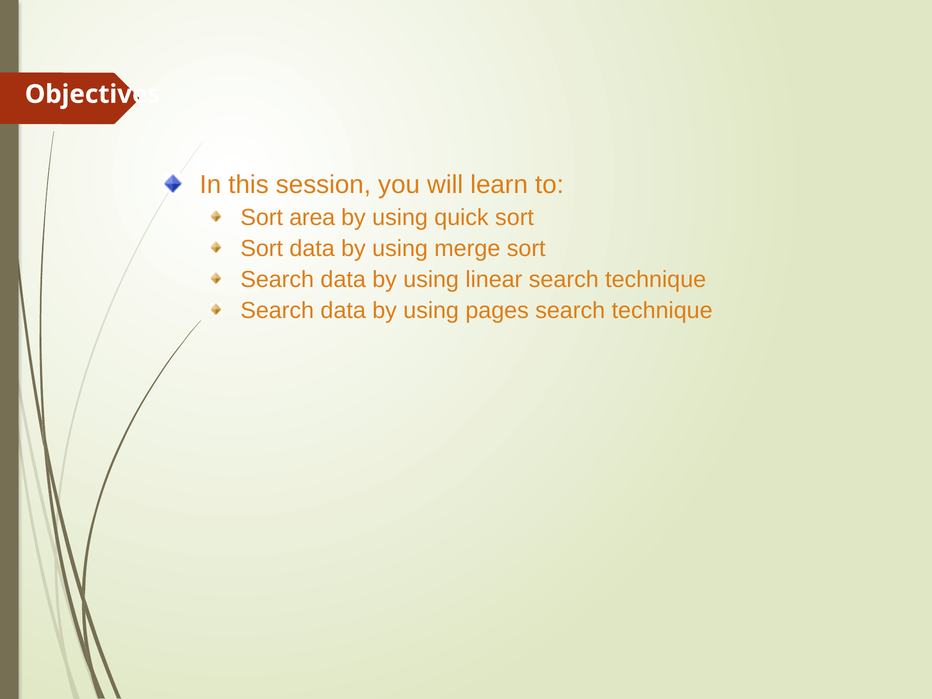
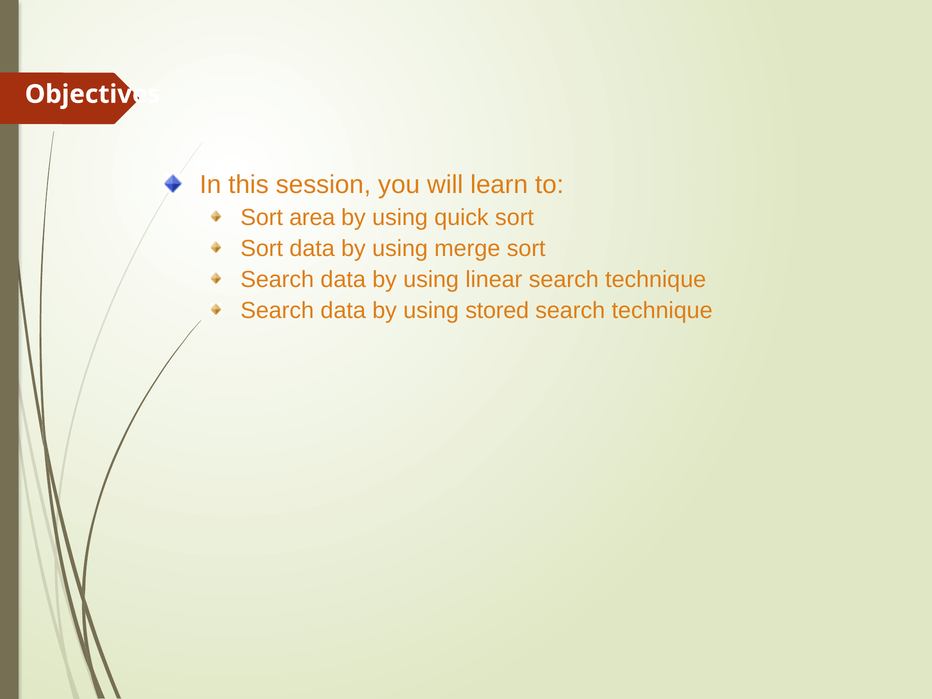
pages: pages -> stored (497, 311)
